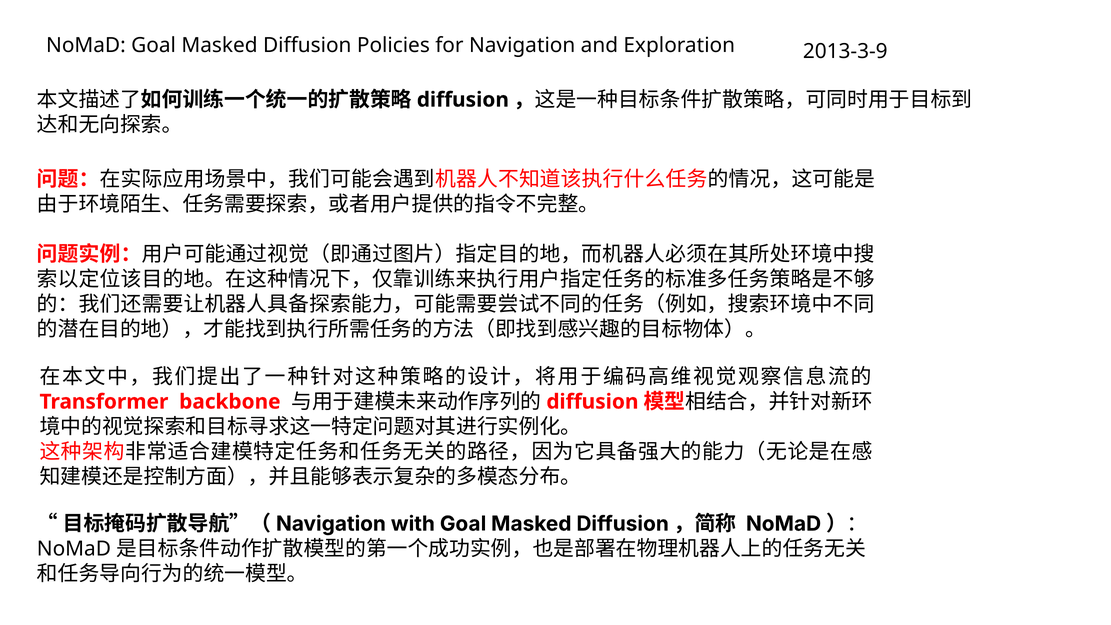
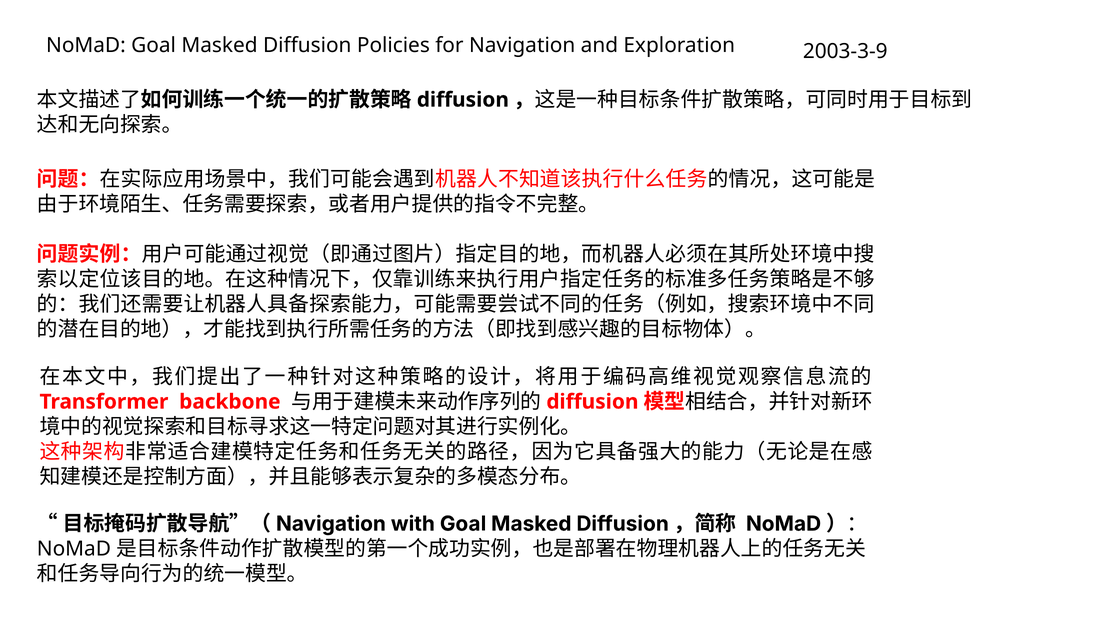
2013-3-9: 2013-3-9 -> 2003-3-9 (845, 51)
